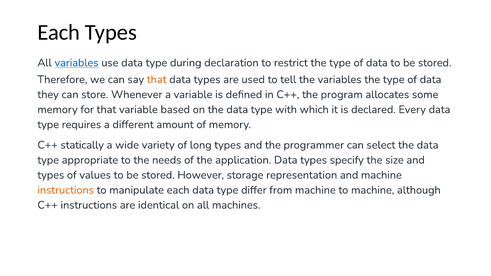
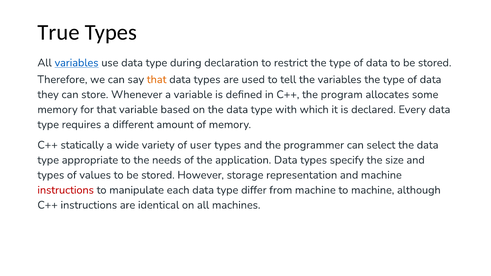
Each: Each -> True (59, 32)
long: long -> user (201, 145)
instructions colour: orange -> red (66, 190)
